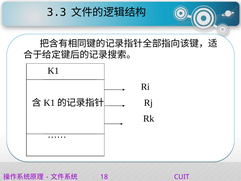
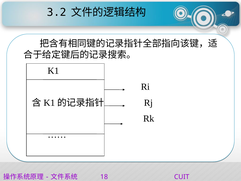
3.3: 3.3 -> 3.2 (57, 12)
